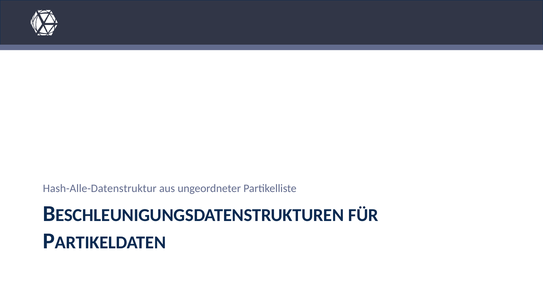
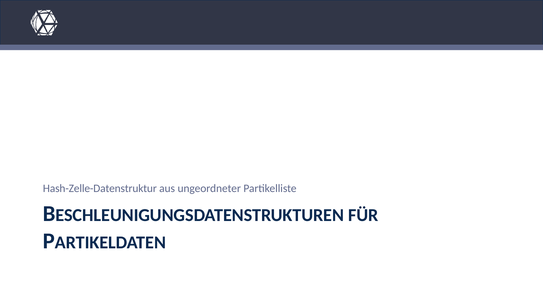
Hash-Alle-Datenstruktur: Hash-Alle-Datenstruktur -> Hash-Zelle-Datenstruktur (100, 188)
